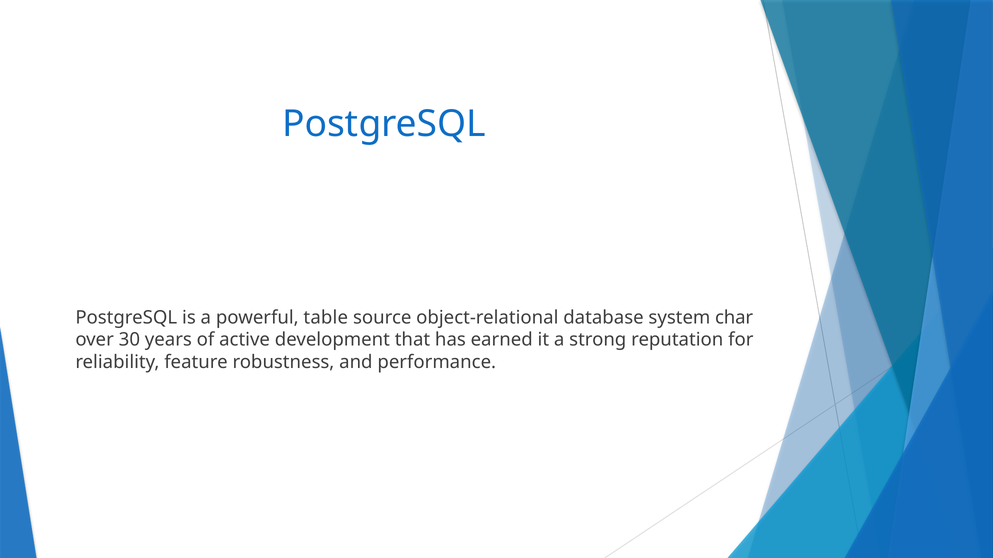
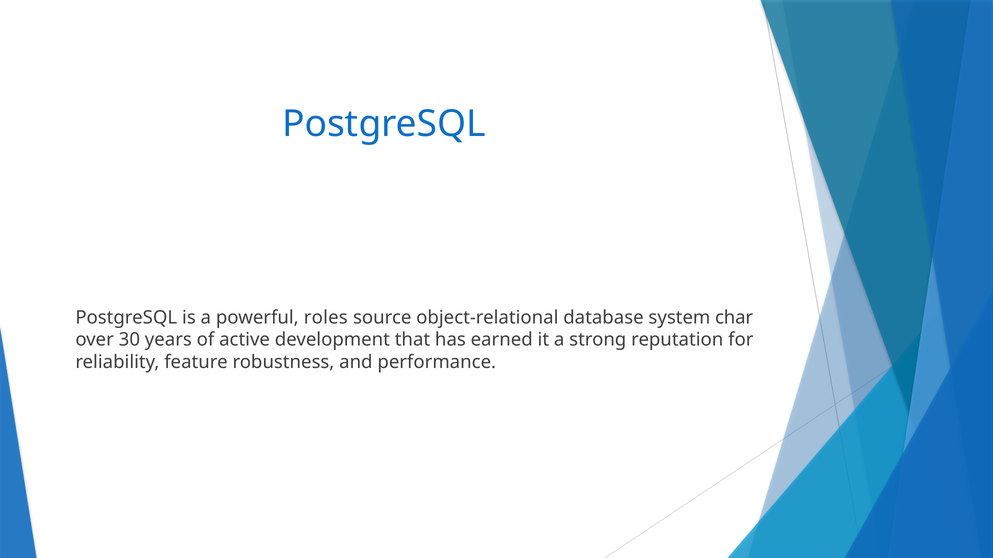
table: table -> roles (326, 318)
